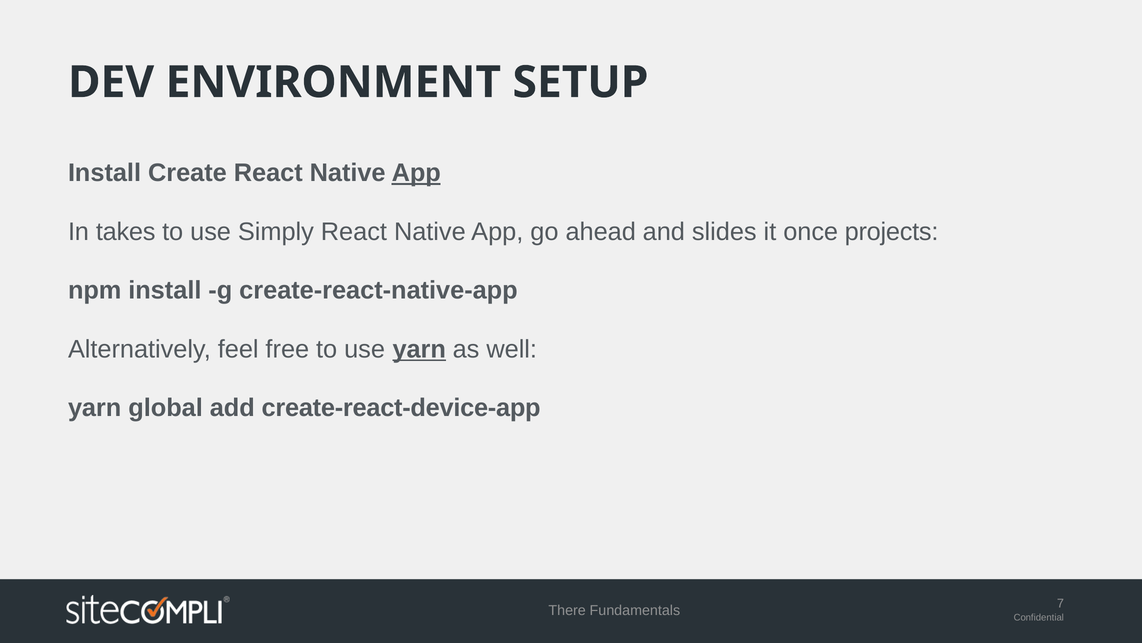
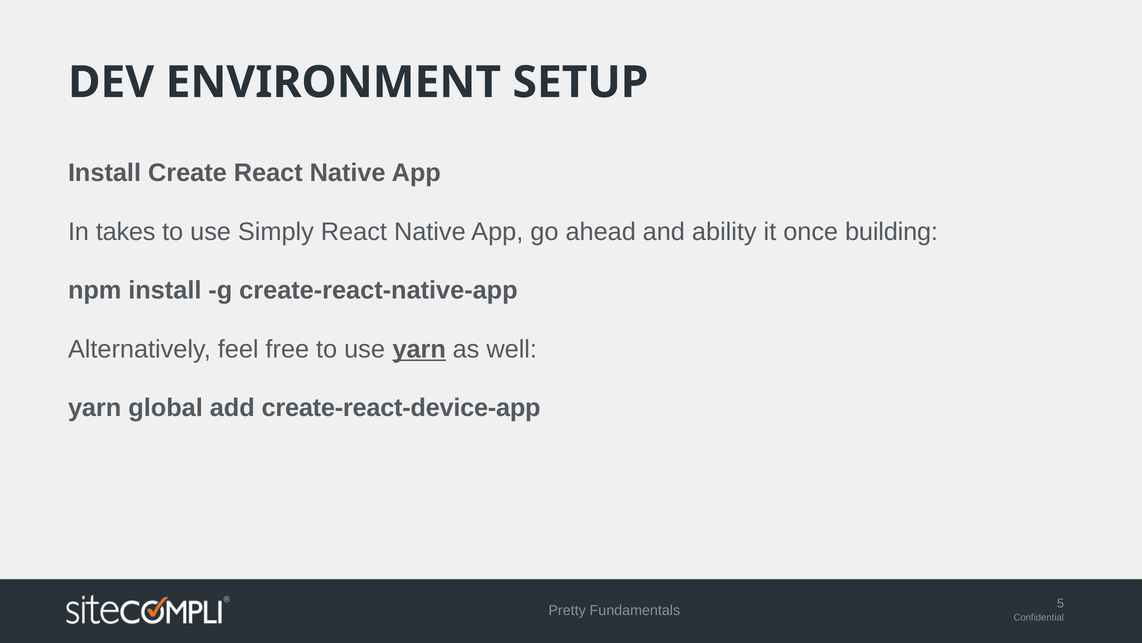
App underline: present -> none (416, 173)
slides: slides -> ability (724, 232)
projects: projects -> building (892, 232)
There: There -> Pretty (567, 610)
7: 7 -> 5 (1060, 603)
